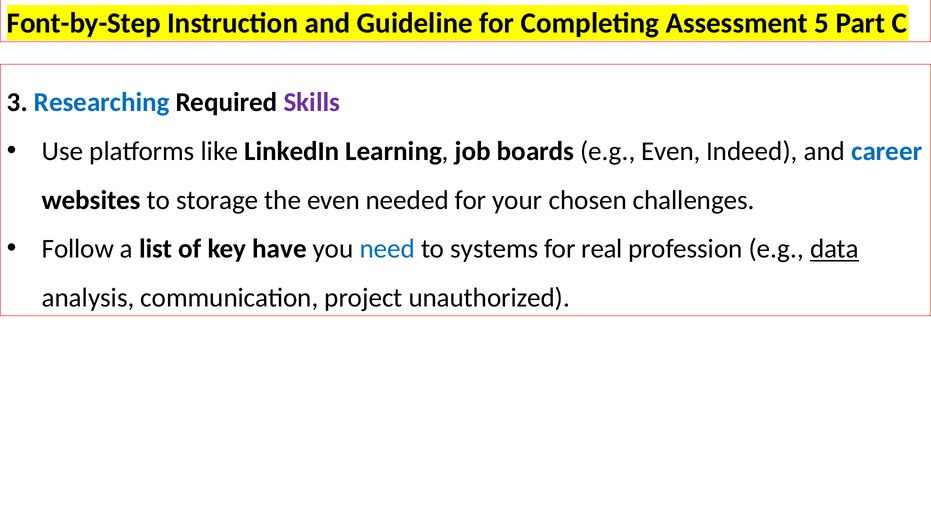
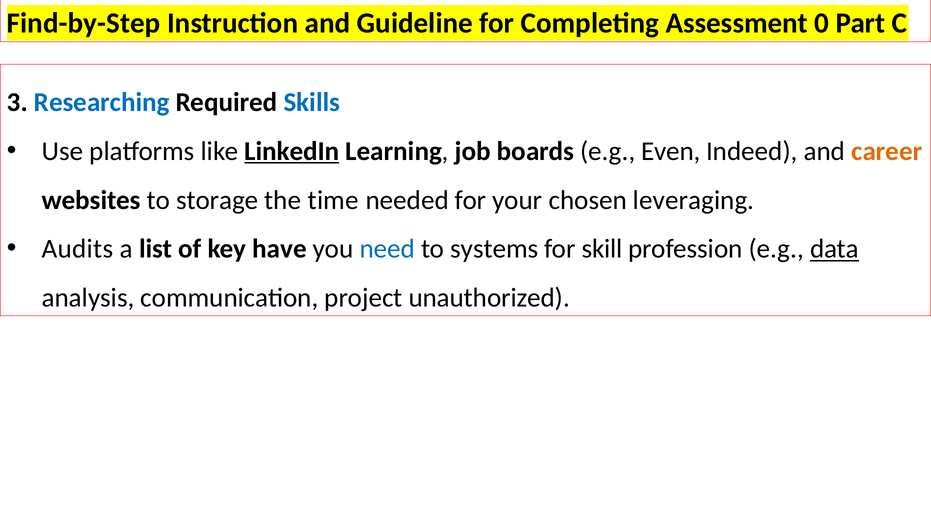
Font-by-Step: Font-by-Step -> Find-by-Step (84, 23)
5: 5 -> 0 (822, 23)
Skills colour: purple -> blue (312, 102)
LinkedIn underline: none -> present (292, 151)
career colour: blue -> orange (887, 151)
the even: even -> time (333, 200)
challenges: challenges -> leveraging (694, 200)
Follow: Follow -> Audits (78, 249)
real: real -> skill (602, 249)
